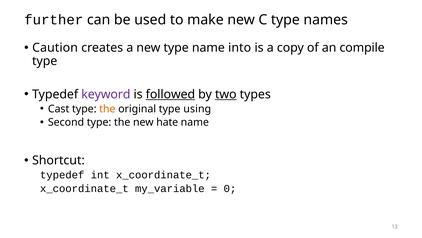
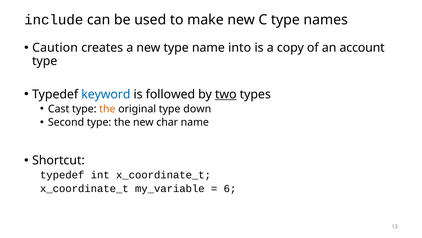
further: further -> include (54, 20)
compile: compile -> account (362, 48)
keyword colour: purple -> blue (106, 94)
followed underline: present -> none (170, 94)
using: using -> down (197, 109)
hate: hate -> char (167, 122)
0: 0 -> 6 (230, 188)
